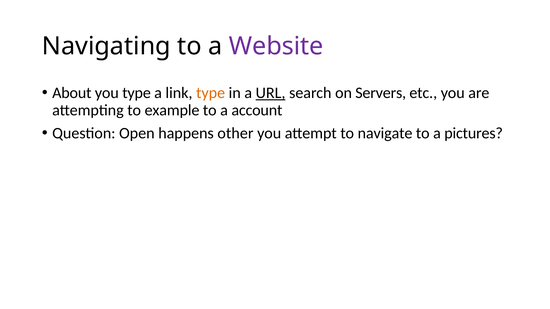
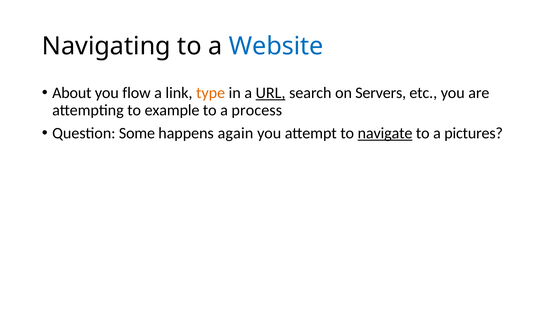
Website colour: purple -> blue (276, 46)
you type: type -> flow (137, 93)
account: account -> process (257, 110)
Open: Open -> Some (137, 133)
other: other -> again (235, 133)
navigate underline: none -> present (385, 133)
